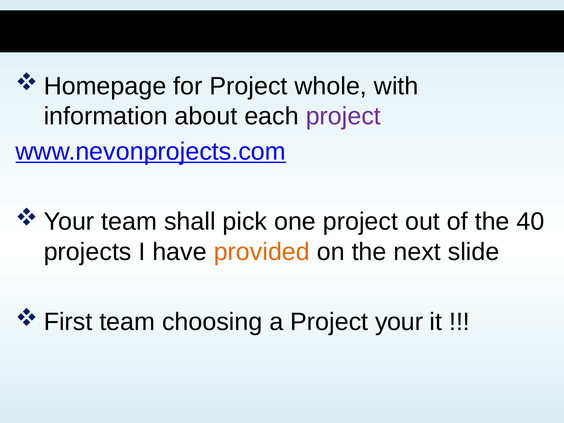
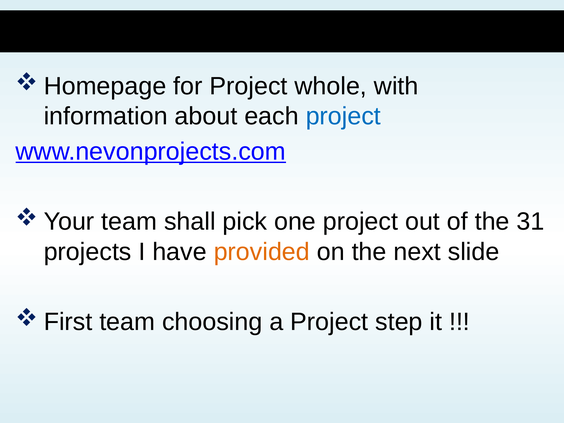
project colour: purple -> blue (343, 116)
40: 40 -> 31 (531, 222)
your: your -> step (399, 322)
